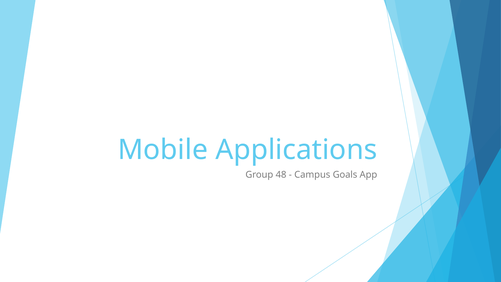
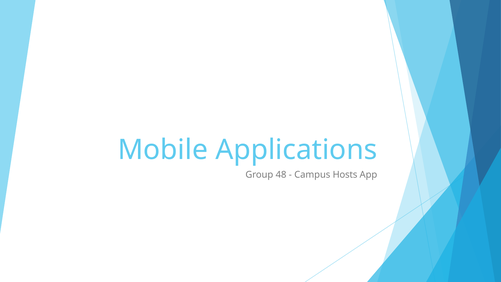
Goals: Goals -> Hosts (345, 175)
